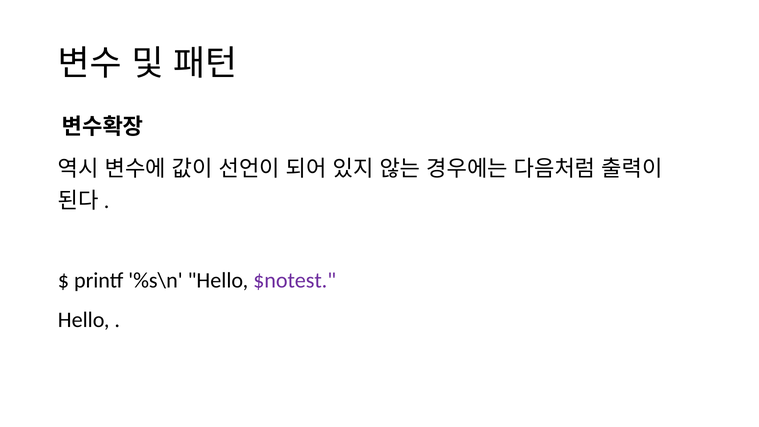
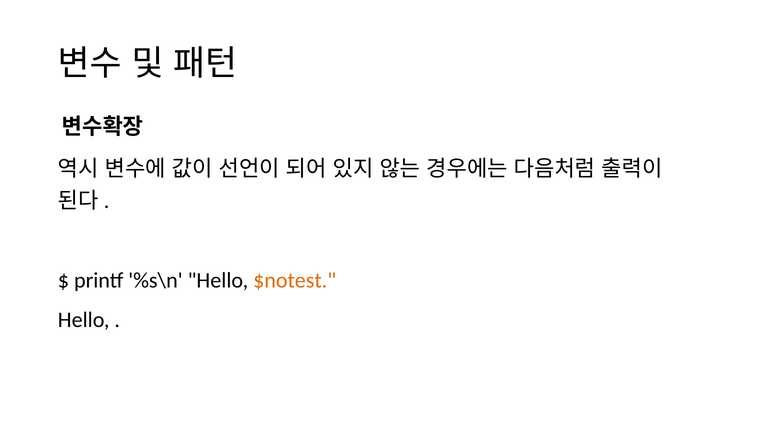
$notest colour: purple -> orange (295, 280)
